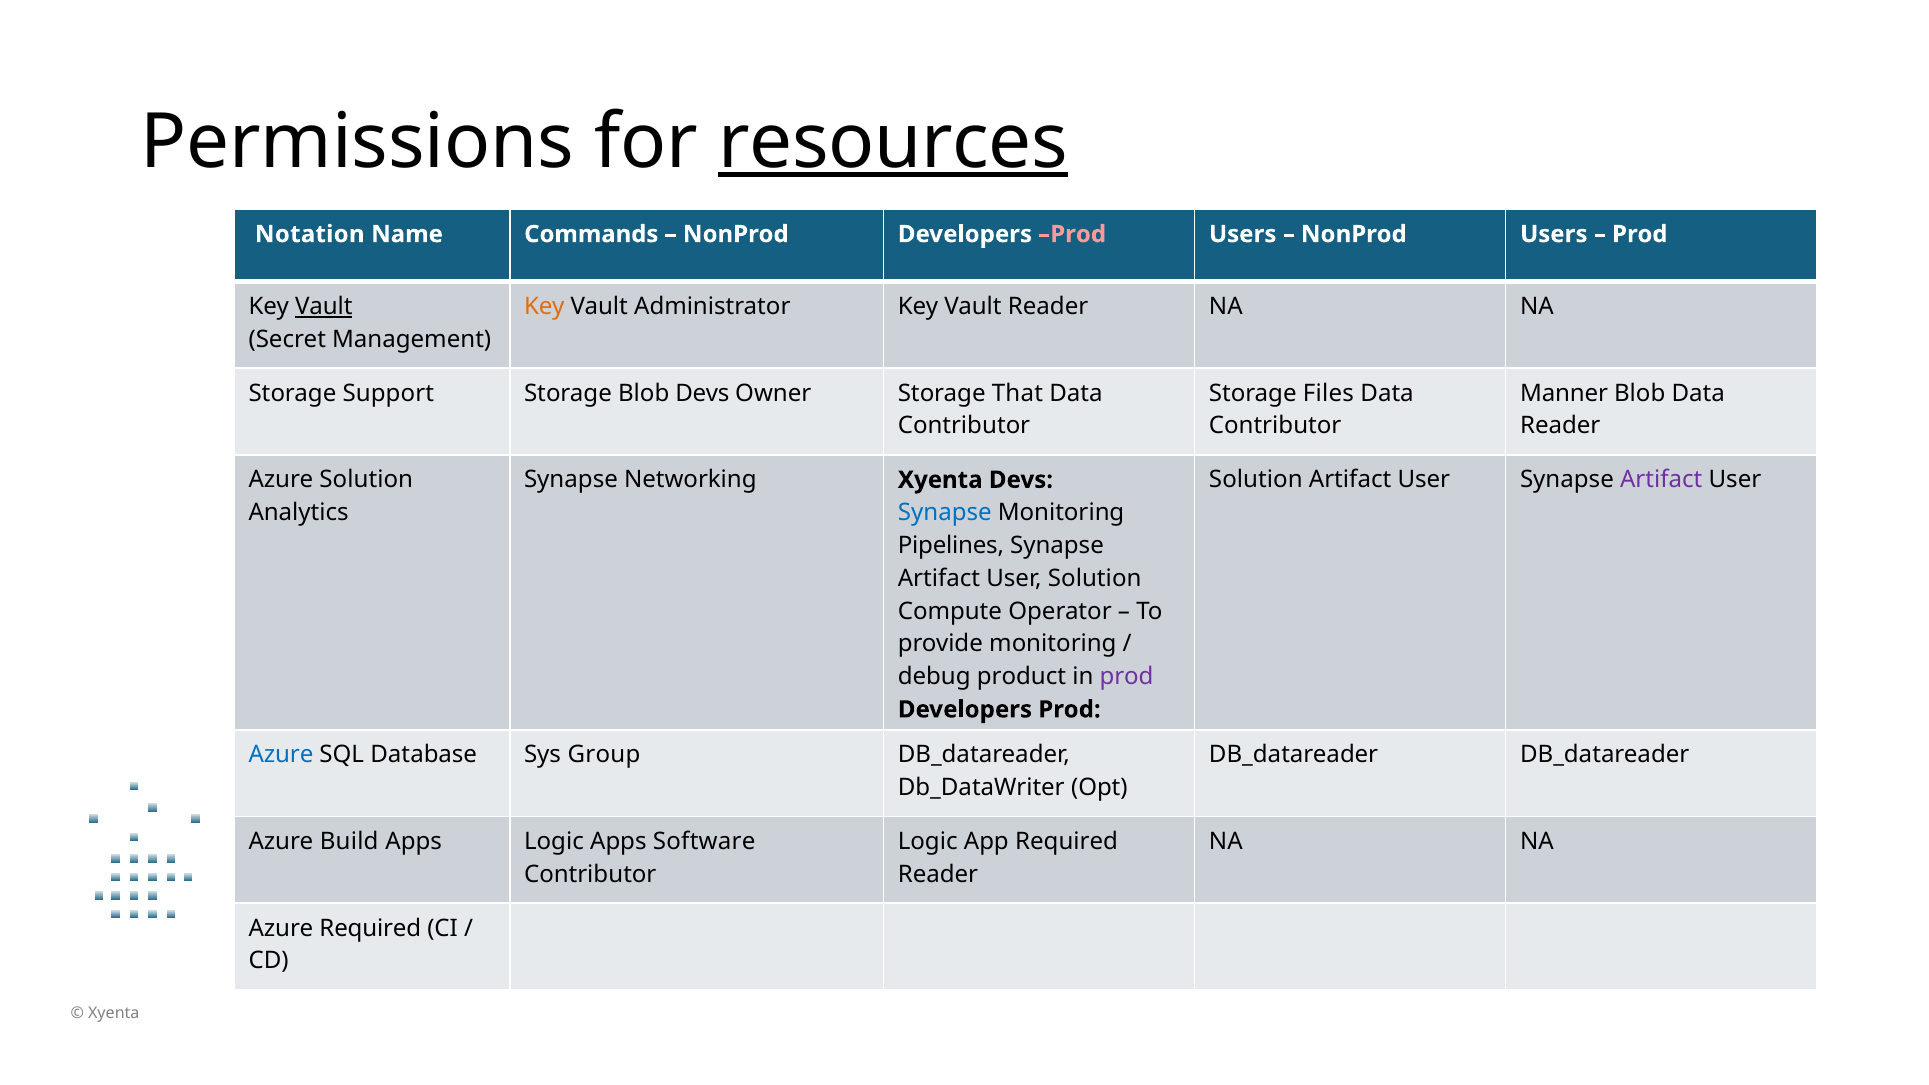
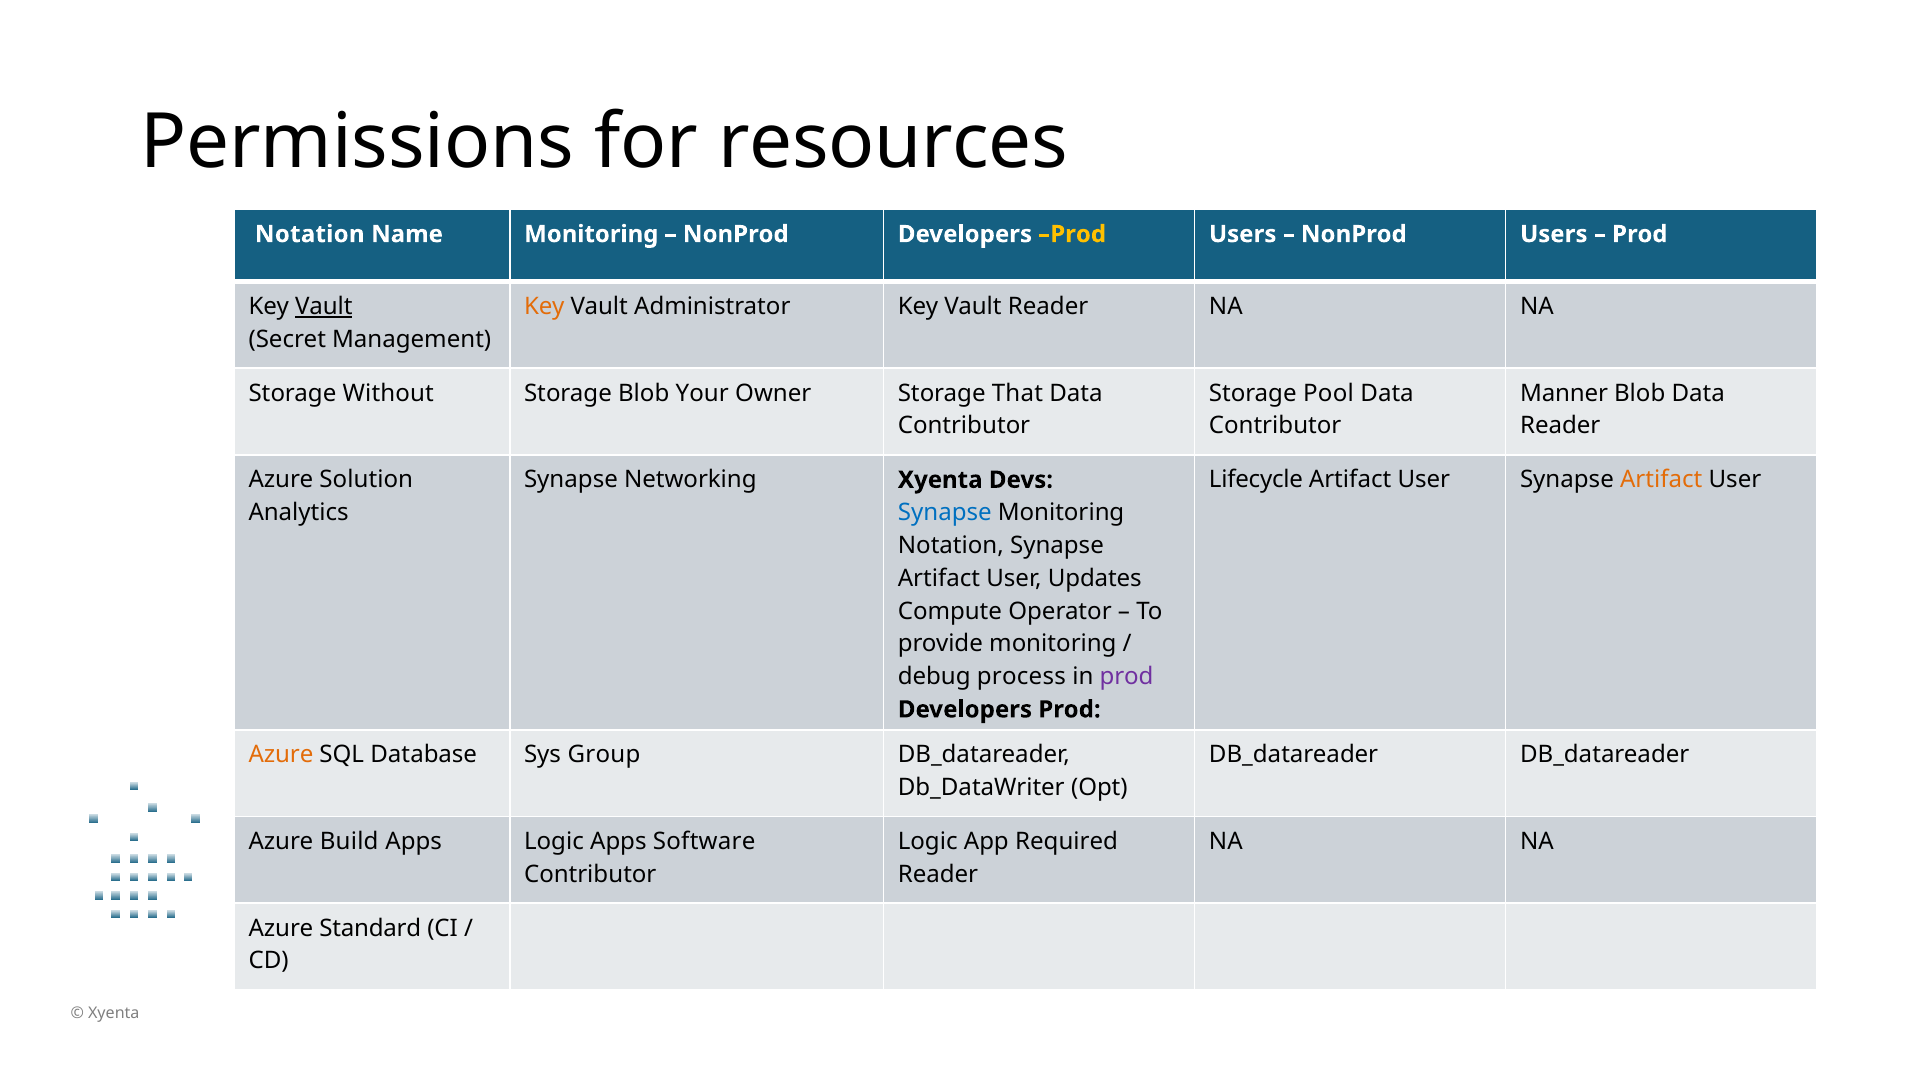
resources underline: present -> none (893, 142)
Name Commands: Commands -> Monitoring (591, 234)
Prod colour: pink -> yellow (1072, 234)
Support: Support -> Without (388, 393)
Blob Devs: Devs -> Your (702, 393)
Files: Files -> Pool (1328, 393)
Solution: Solution -> Lifecycle (1256, 480)
Artifact colour: purple -> orange (1661, 480)
Pipelines: Pipelines -> Notation (951, 546)
Solution: Solution -> Updates (1095, 578)
product: product -> process (1021, 677)
Azure colour: blue -> orange (281, 755)
Azure Required: Required -> Standard (370, 928)
